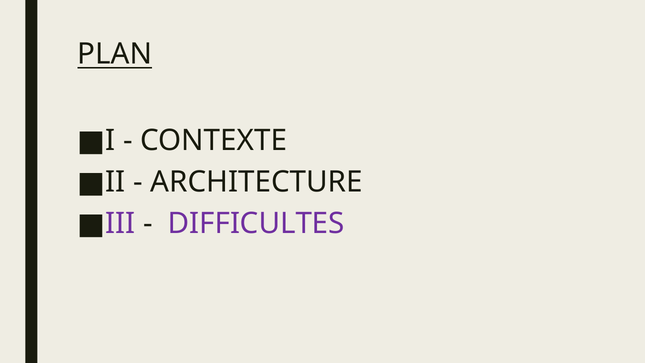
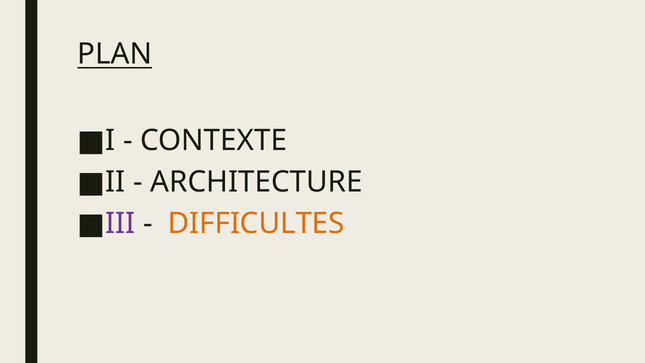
DIFFICULTES colour: purple -> orange (256, 223)
